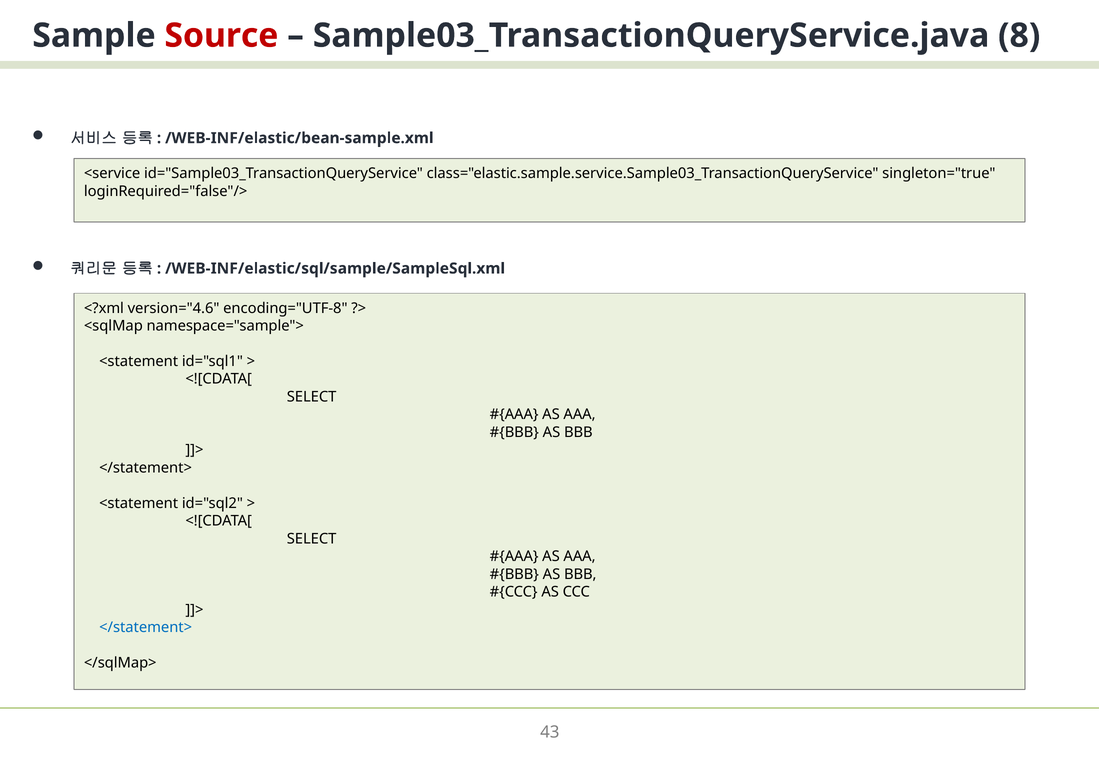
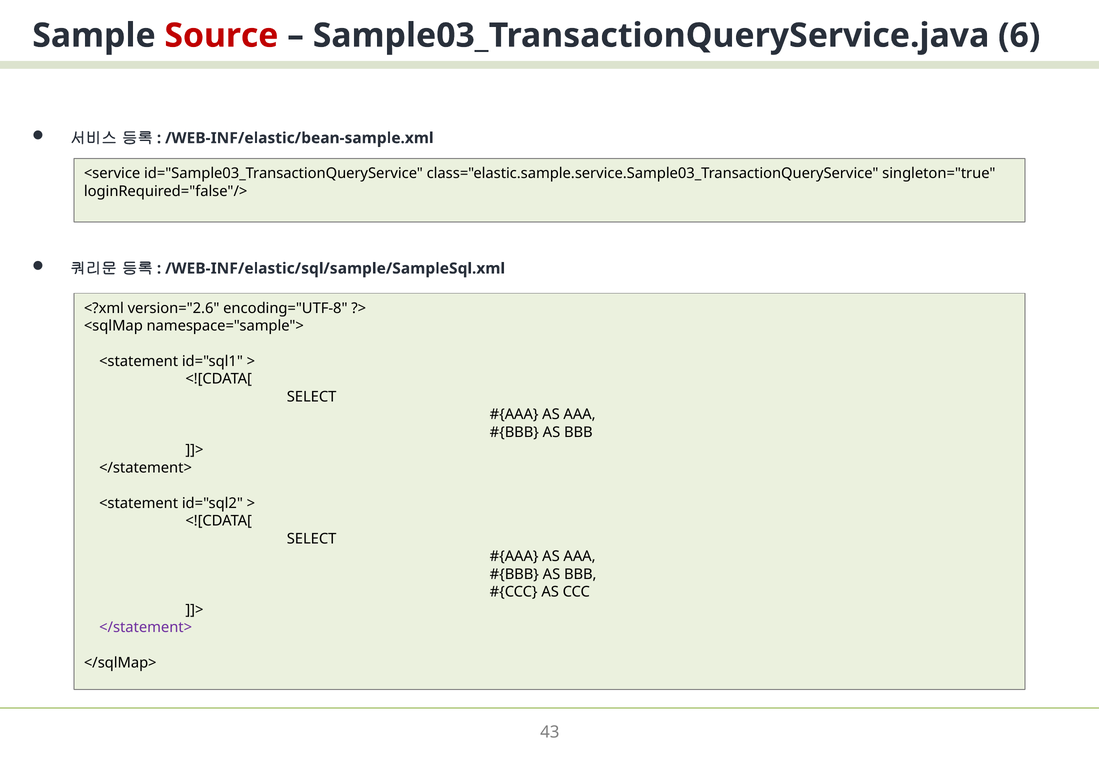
8: 8 -> 6 (1019, 36)
version="4.6: version="4.6 -> version="2.6 (174, 308)
</statement> colour: blue -> purple (146, 627)
